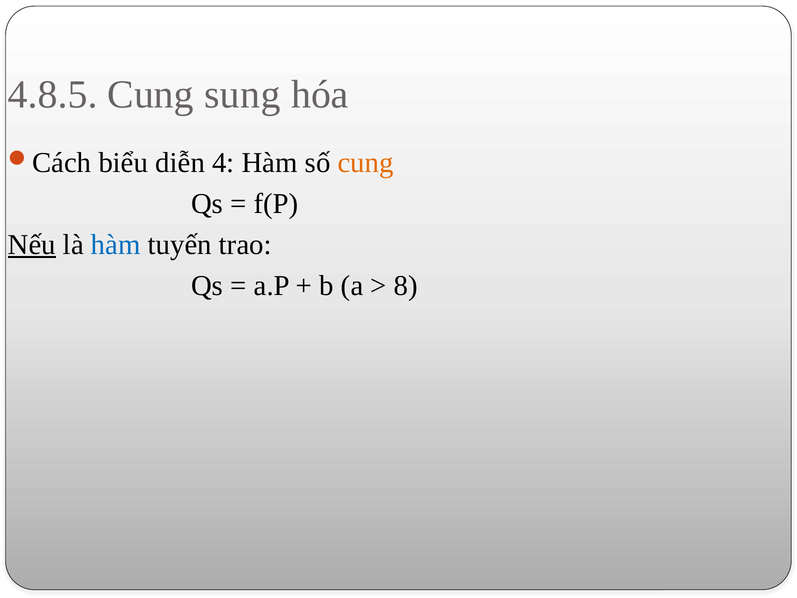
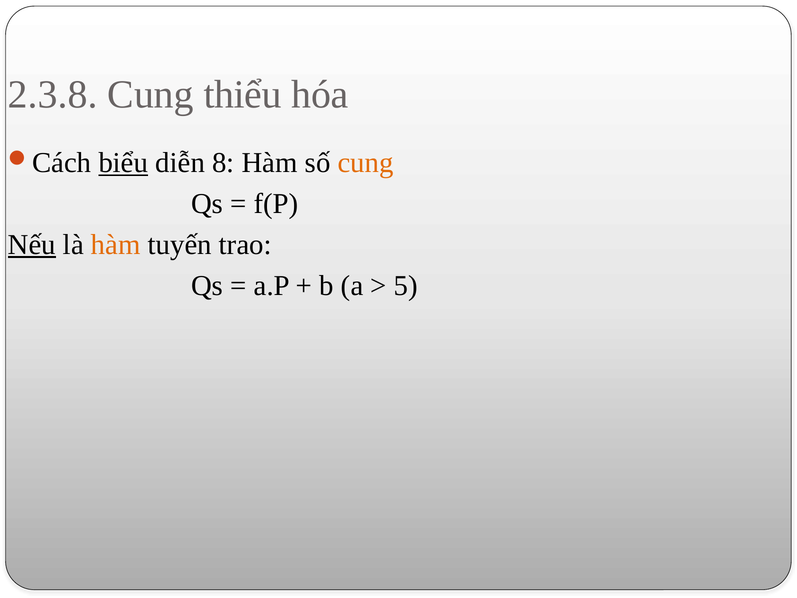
4.8.5: 4.8.5 -> 2.3.8 (53, 94)
sung: sung -> thiểu (243, 94)
biểu underline: none -> present (123, 163)
4: 4 -> 8 (223, 163)
hàm colour: blue -> orange (116, 245)
8: 8 -> 5 (406, 286)
